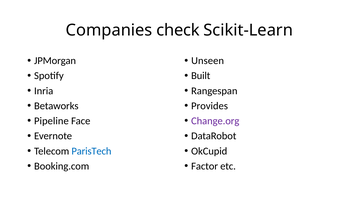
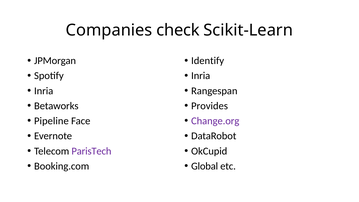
Unseen: Unseen -> Identify (208, 61)
Built: Built -> Inria (201, 76)
ParisTech colour: blue -> purple (91, 151)
Factor: Factor -> Global (205, 166)
